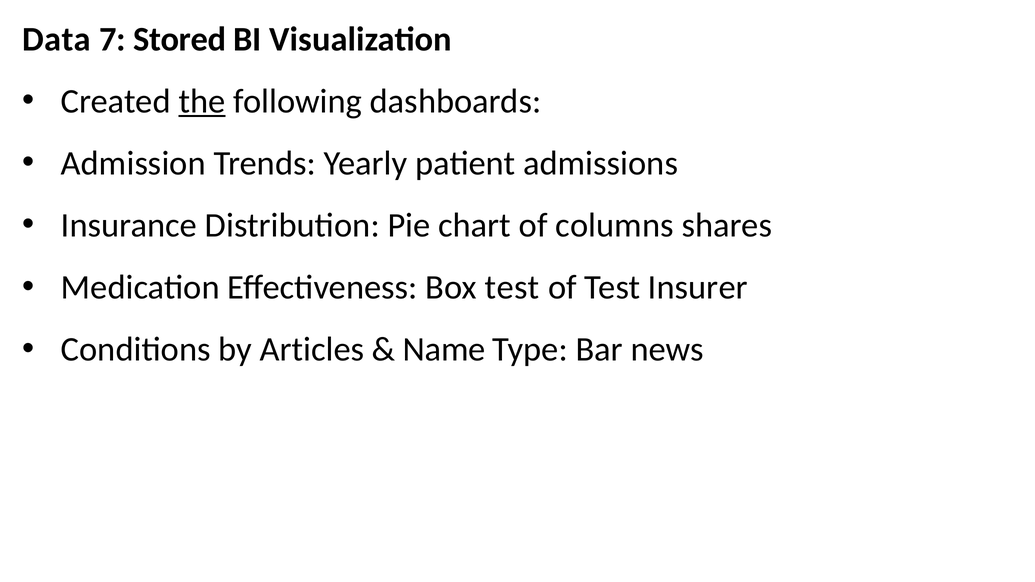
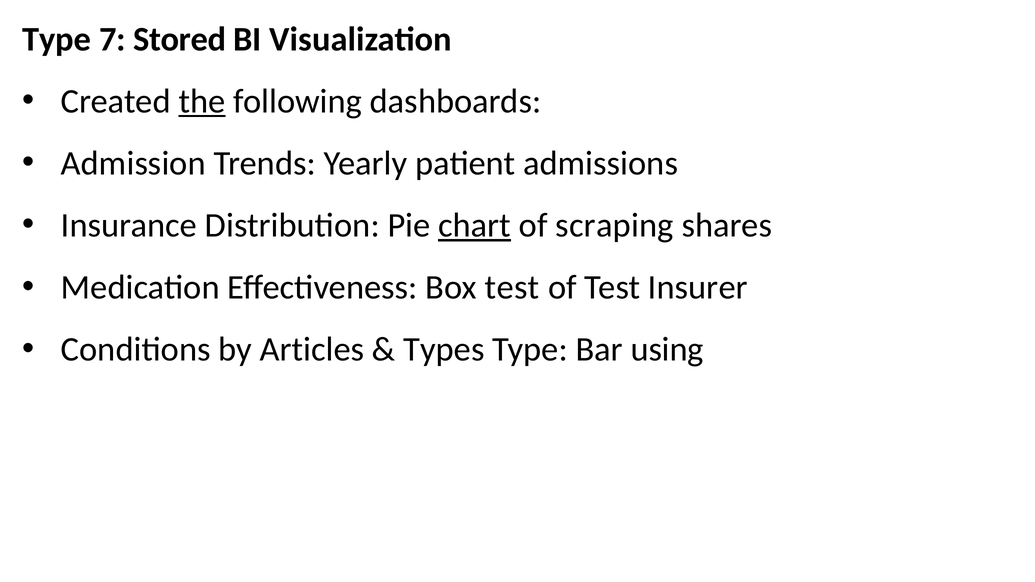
Data: Data -> Type (57, 39)
chart underline: none -> present (475, 225)
columns: columns -> scraping (615, 225)
Name: Name -> Types (444, 350)
news: news -> using (667, 350)
